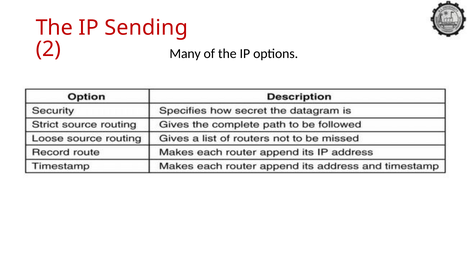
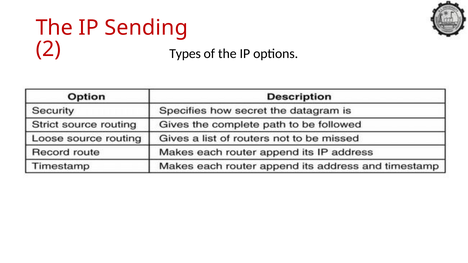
Many: Many -> Types (185, 54)
